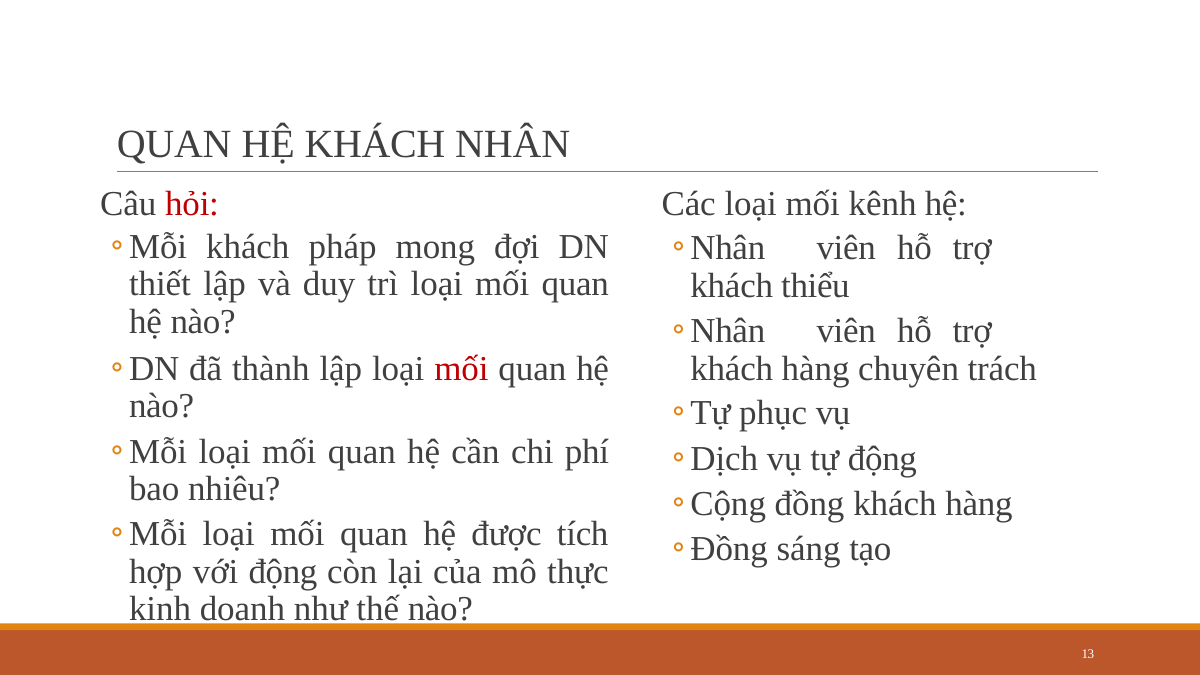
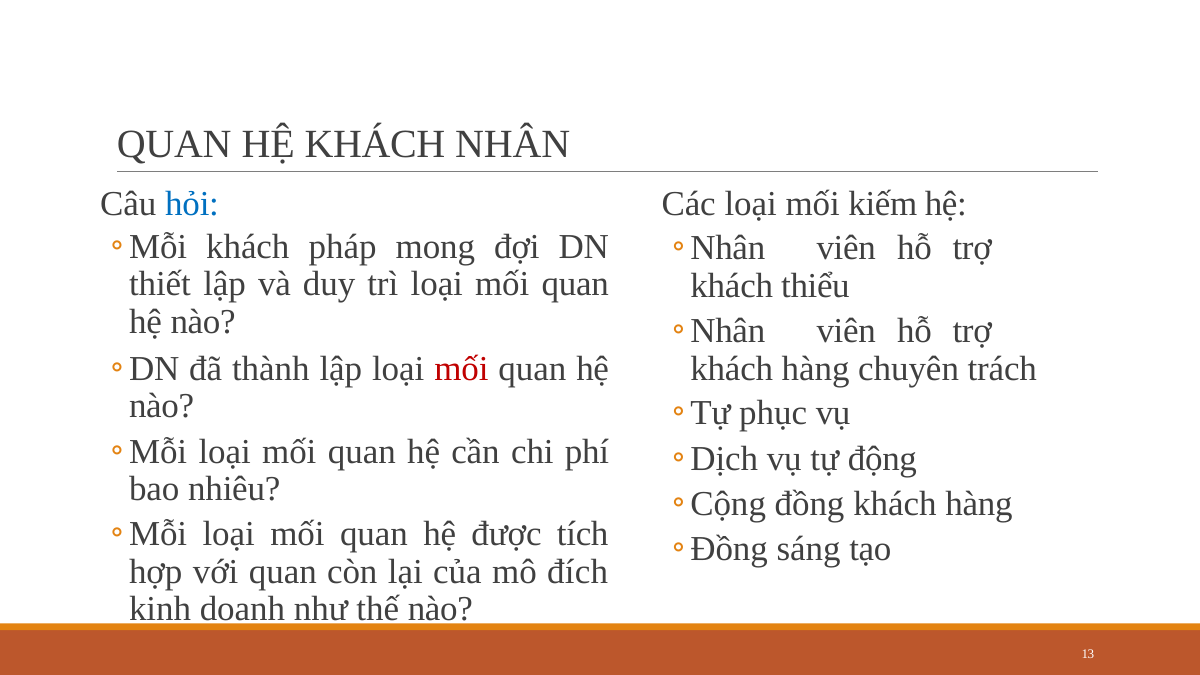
hỏi colour: red -> blue (192, 204)
kênh: kênh -> kiếm (883, 204)
với động: động -> quan (283, 571)
thực: thực -> đích (578, 571)
